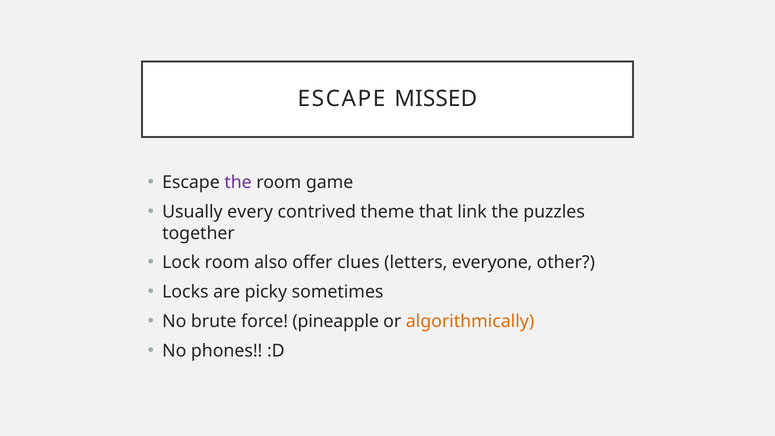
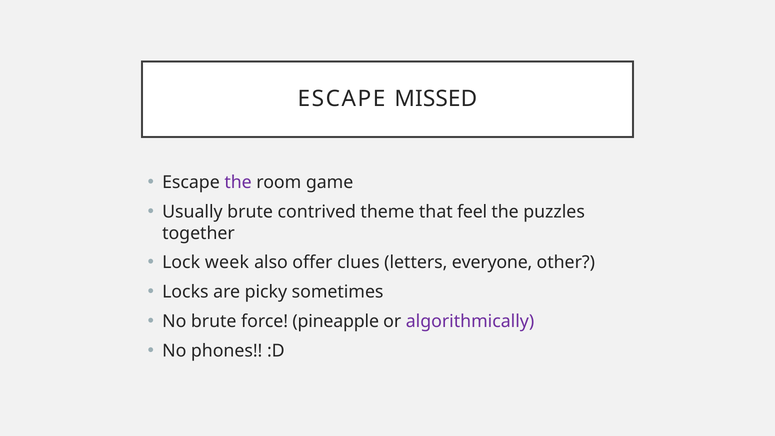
Usually every: every -> brute (250, 212)
link: link -> feel (472, 212)
Lock room: room -> week (227, 263)
algorithmically colour: orange -> purple (470, 321)
